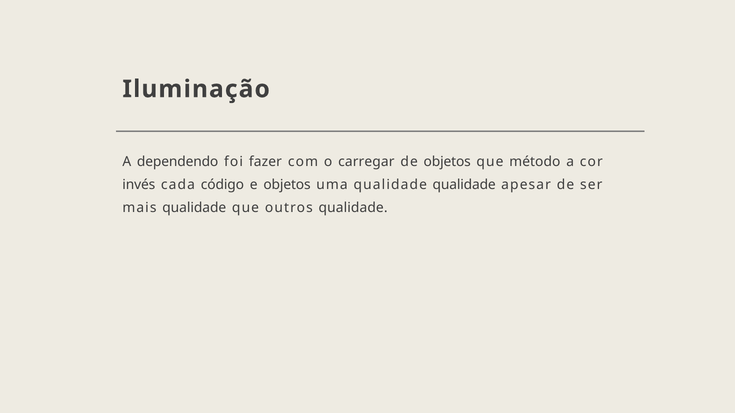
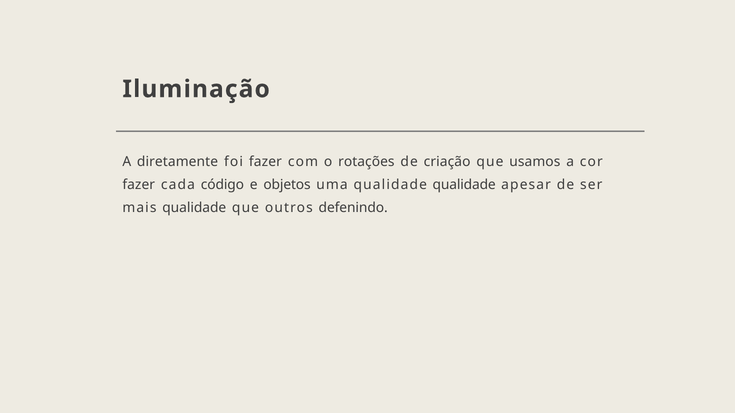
dependendo: dependendo -> diretamente (178, 162)
carregar: carregar -> rotações (366, 162)
de objetos: objetos -> criação (447, 162)
método: método -> usamos (535, 162)
invés: invés -> fazer (139, 185)
outros qualidade: qualidade -> defenindo (353, 208)
